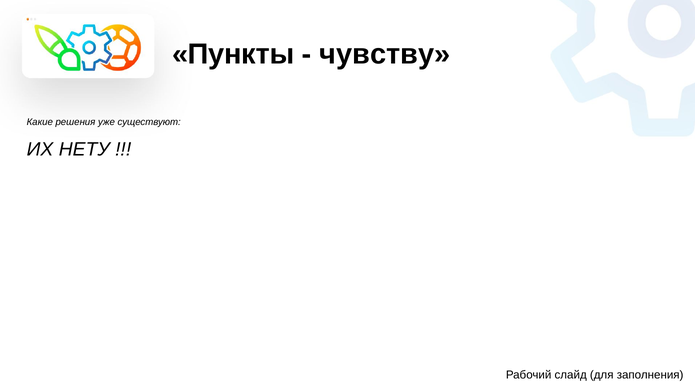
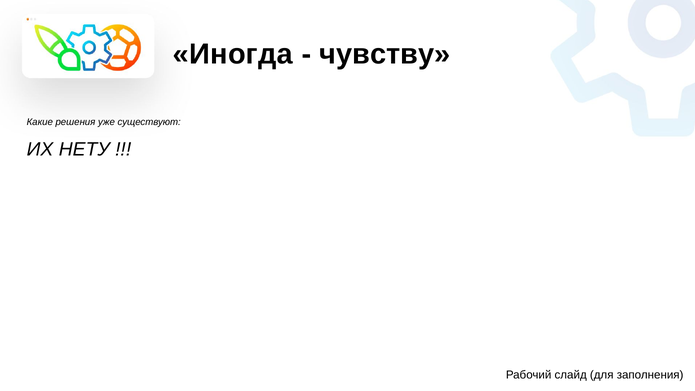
Пункты: Пункты -> Иногда (233, 54)
